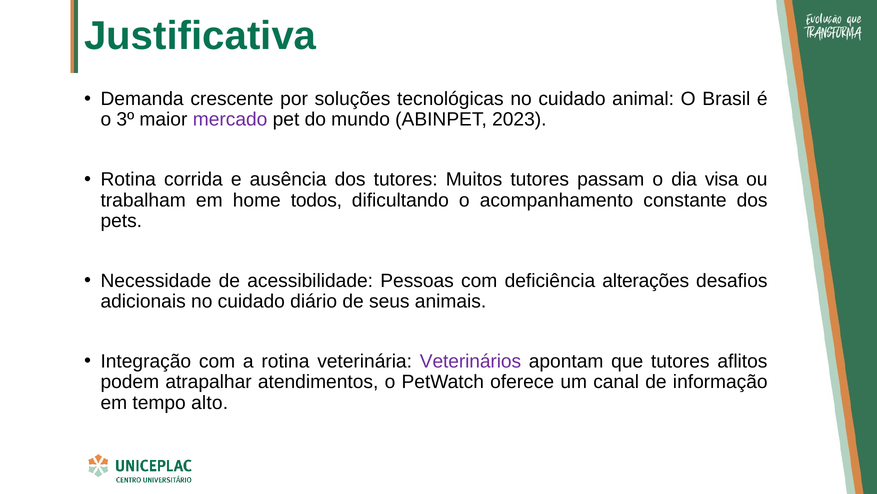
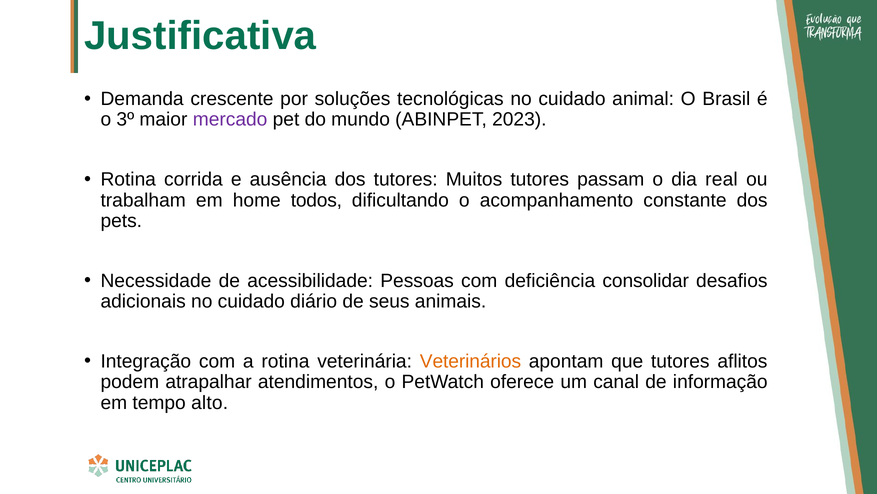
visa: visa -> real (721, 179)
alterações: alterações -> consolidar (646, 280)
Veterinários colour: purple -> orange (470, 361)
